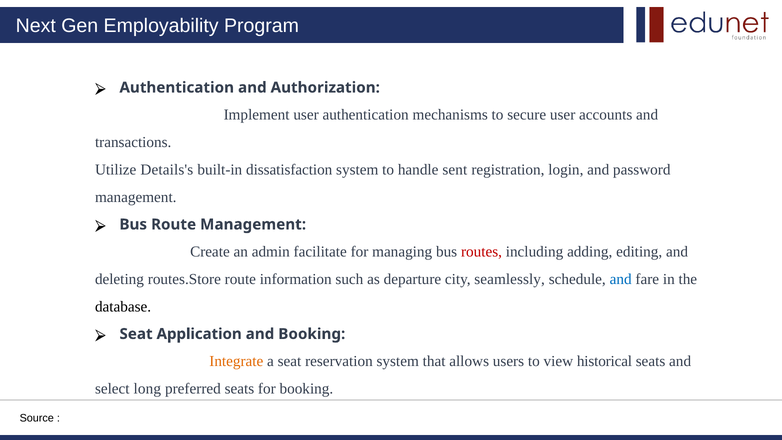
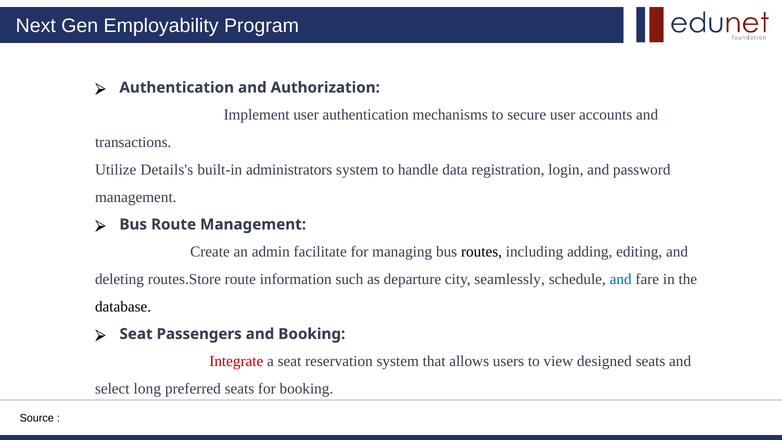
dissatisfaction: dissatisfaction -> administrators (289, 170)
sent: sent -> data (455, 170)
routes colour: red -> black (482, 252)
Application: Application -> Passengers (199, 334)
Integrate colour: orange -> red (236, 361)
historical: historical -> designed (604, 361)
